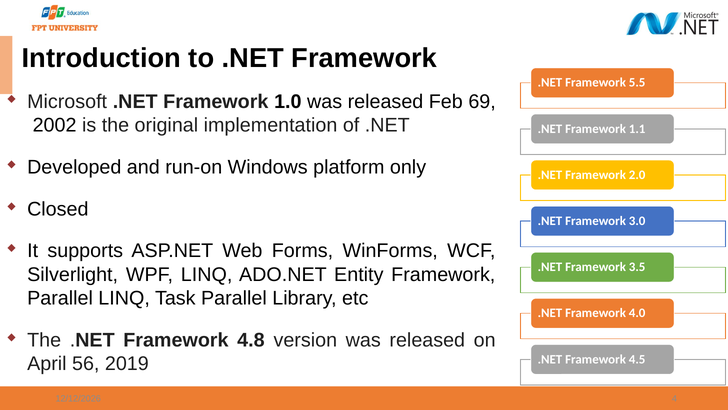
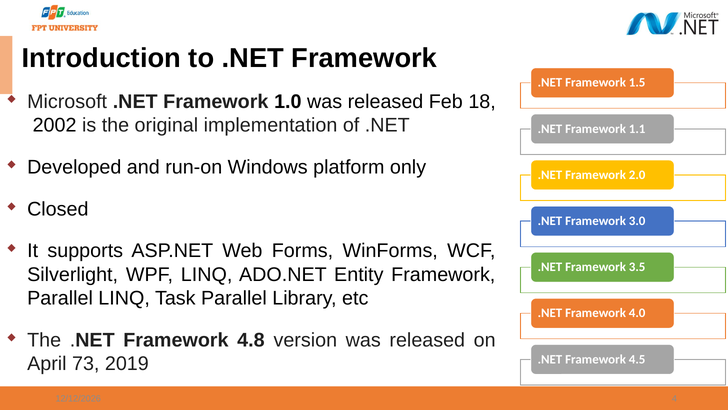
5.5: 5.5 -> 1.5 (637, 83)
69: 69 -> 18 (482, 102)
56: 56 -> 73 (86, 363)
